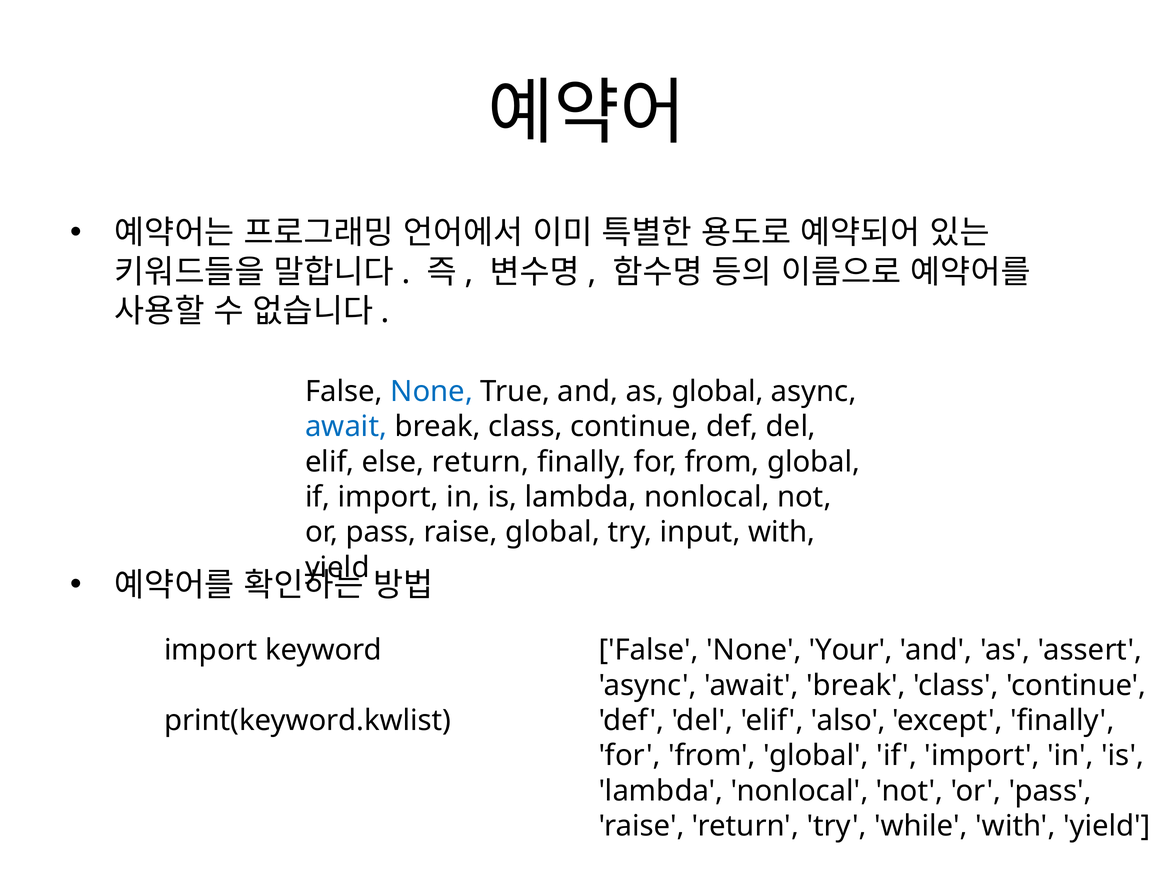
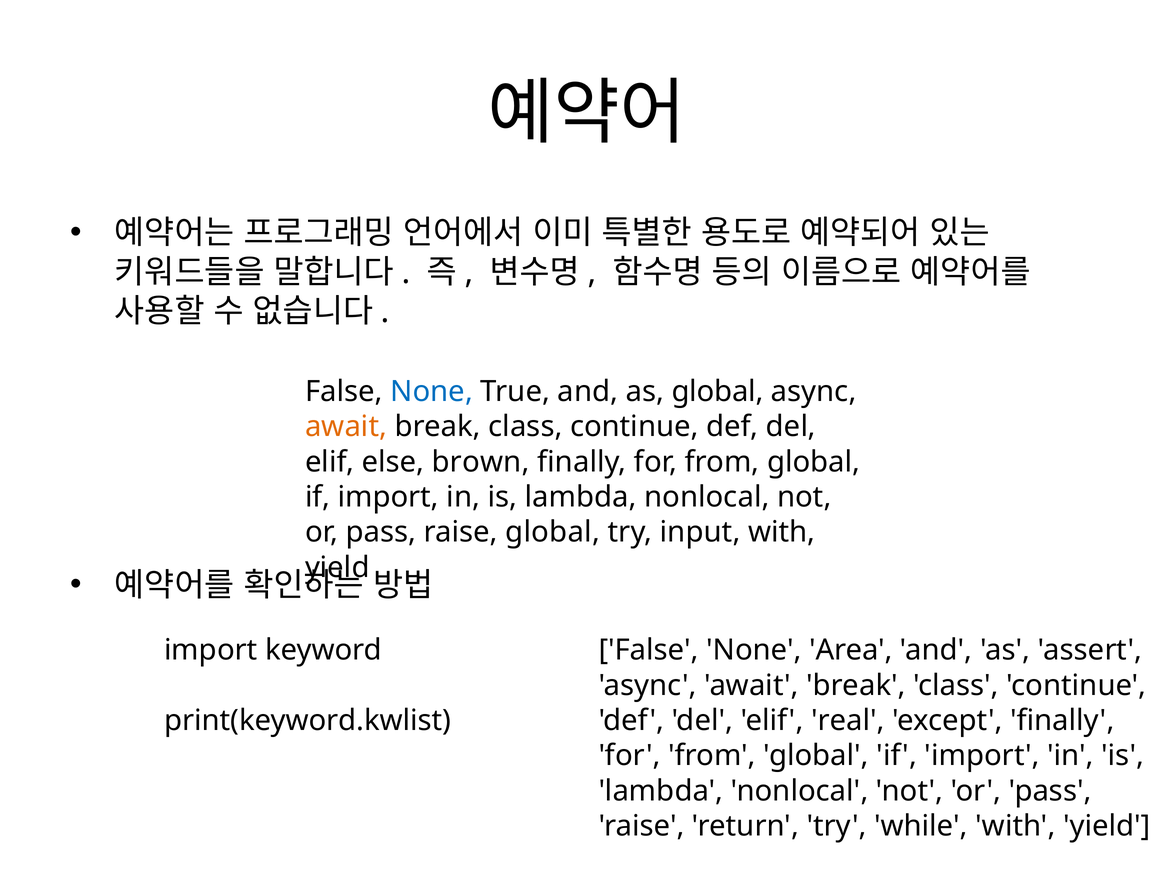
await colour: blue -> orange (346, 427)
else return: return -> brown (481, 462)
Your: Your -> Area (851, 651)
also: also -> real (848, 721)
